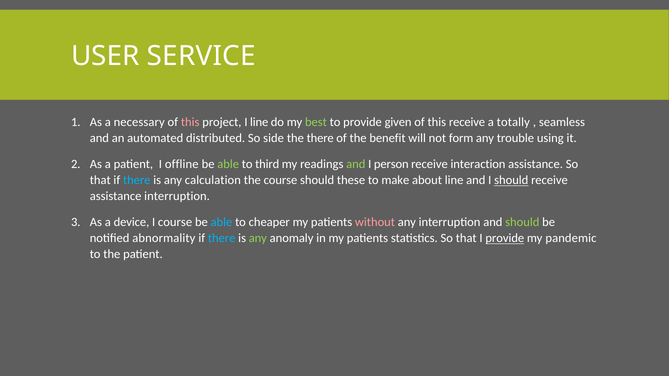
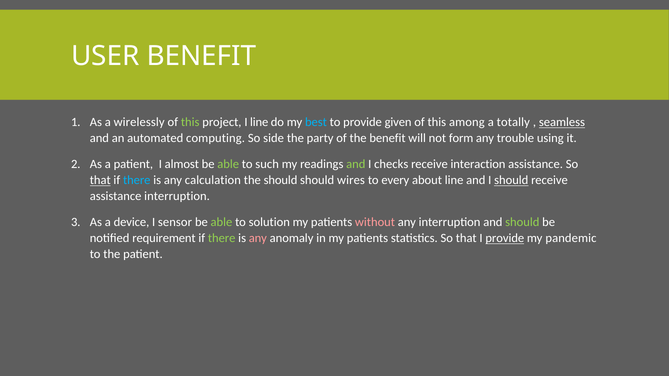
USER SERVICE: SERVICE -> BENEFIT (201, 56)
necessary: necessary -> wirelessly (139, 122)
this colour: pink -> light green (190, 122)
best colour: light green -> light blue (316, 122)
this receive: receive -> among (467, 122)
seamless underline: none -> present (562, 122)
distributed: distributed -> computing (216, 138)
the there: there -> party (320, 138)
offline: offline -> almost (182, 164)
third: third -> such (267, 164)
person: person -> checks (391, 164)
that underline: none -> present (100, 180)
the course: course -> should (280, 180)
these: these -> wires (351, 180)
make: make -> every (395, 180)
I course: course -> sensor (175, 222)
able colour: light blue -> light green (221, 222)
cheaper: cheaper -> solution (269, 222)
abnormality: abnormality -> requirement (164, 238)
there colour: light blue -> light green (222, 238)
any colour: light green -> pink (258, 238)
